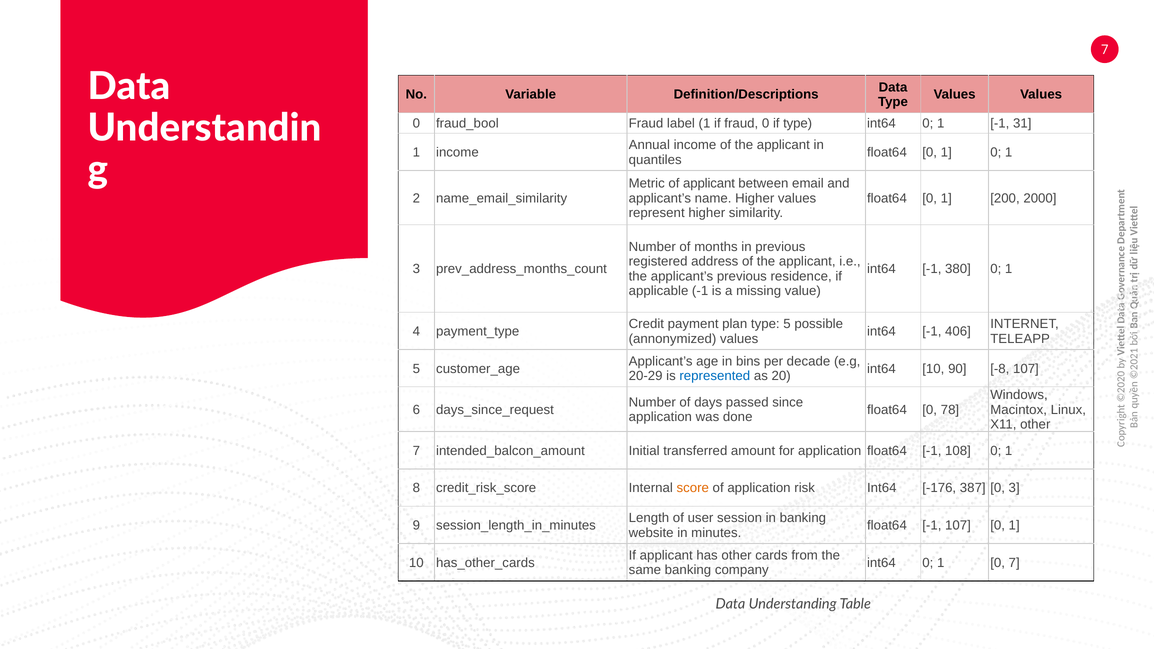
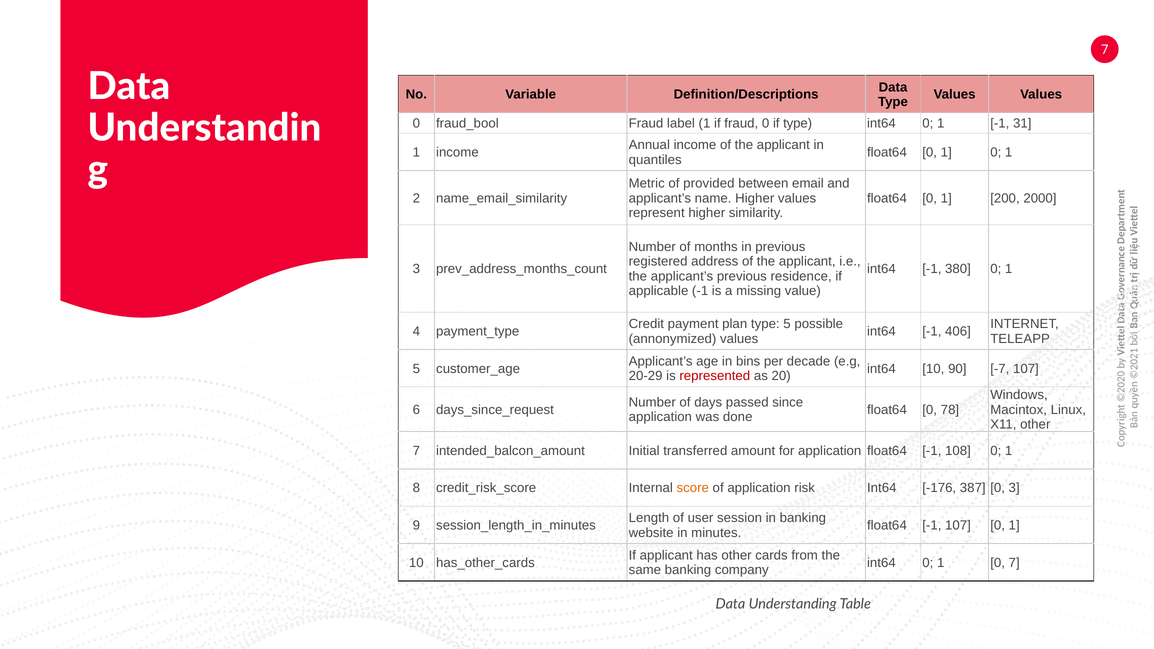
of applicant: applicant -> provided (709, 183)
-8: -8 -> -7 (1000, 369)
represented colour: blue -> red (715, 376)
